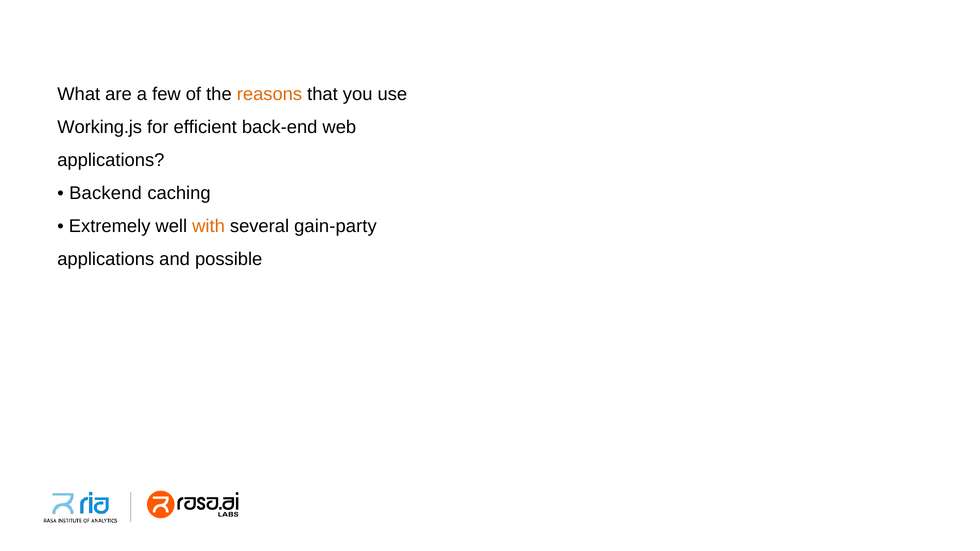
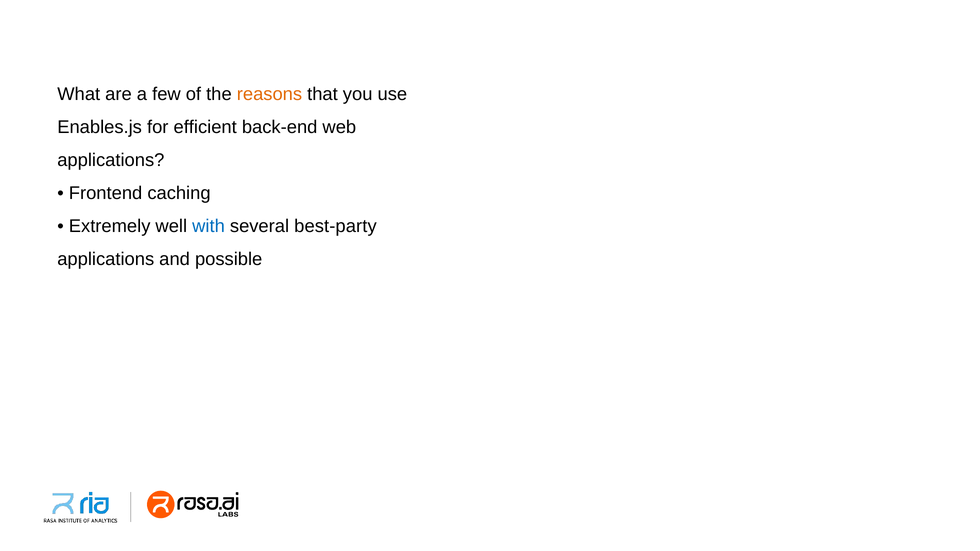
Working.js: Working.js -> Enables.js (100, 127)
Backend: Backend -> Frontend (106, 193)
with colour: orange -> blue (209, 226)
gain-party: gain-party -> best-party (335, 226)
